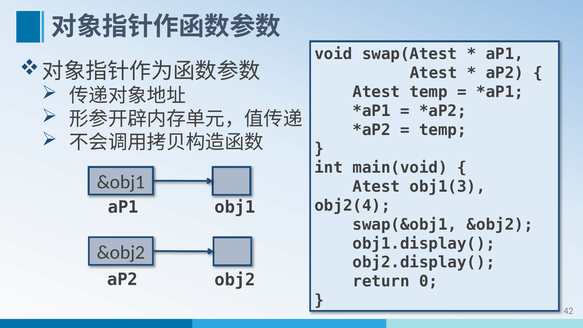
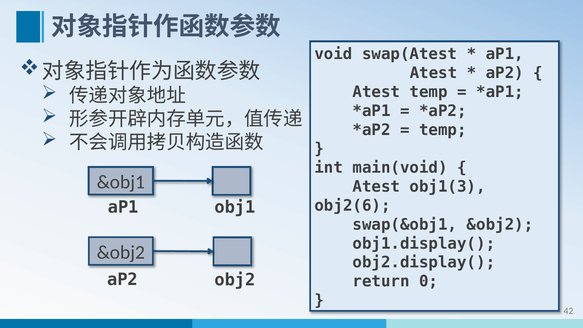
obj2(4: obj2(4 -> obj2(6 (353, 206)
